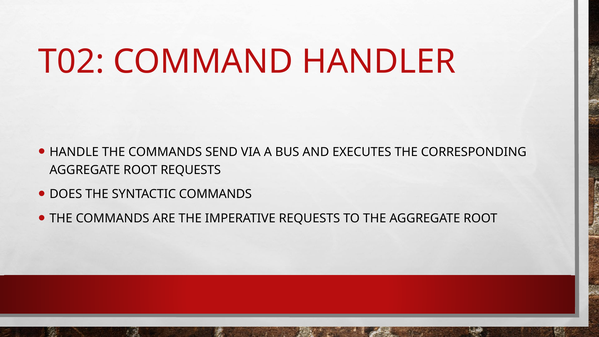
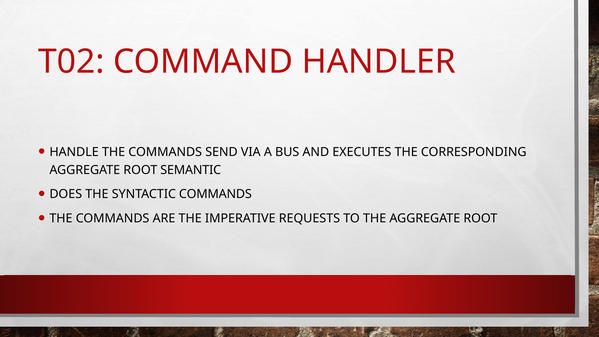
ROOT REQUESTS: REQUESTS -> SEMANTIC (191, 170)
